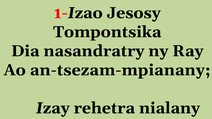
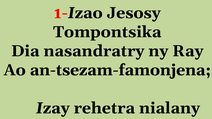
an-tsezam-mpianany: an-tsezam-mpianany -> an-tsezam-famonjena (120, 70)
